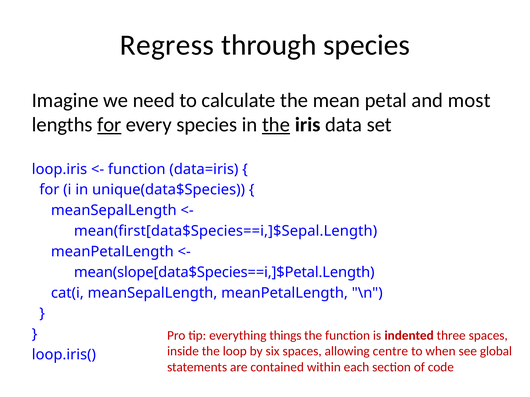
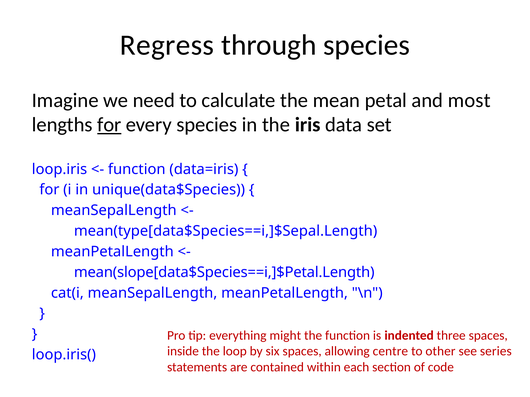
the underline: present -> none (276, 125)
mean(first[data$Species==i,]$Sepal.Length: mean(first[data$Species==i,]$Sepal.Length -> mean(type[data$Species==i,]$Sepal.Length (226, 231)
things: things -> might (285, 336)
when: when -> other (440, 352)
global: global -> series (496, 352)
